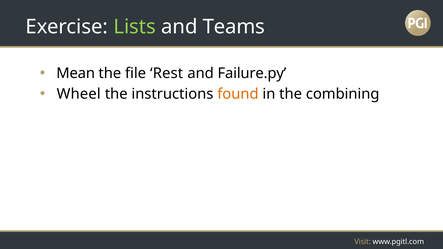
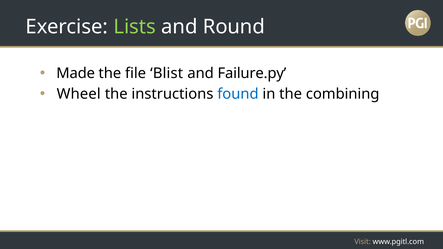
Teams: Teams -> Round (234, 27)
Mean: Mean -> Made (76, 73)
Rest: Rest -> Blist (167, 73)
found colour: orange -> blue (238, 94)
